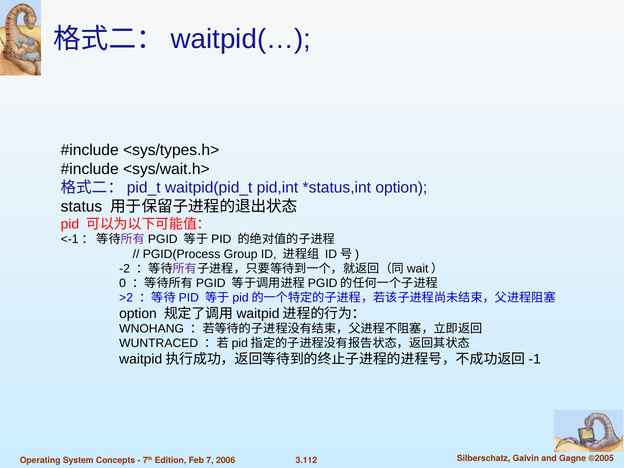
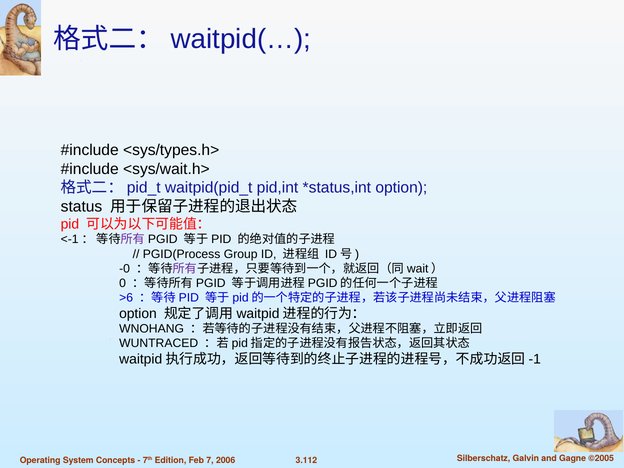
-2: -2 -> -0 (125, 269)
>2: >2 -> >6 (126, 298)
